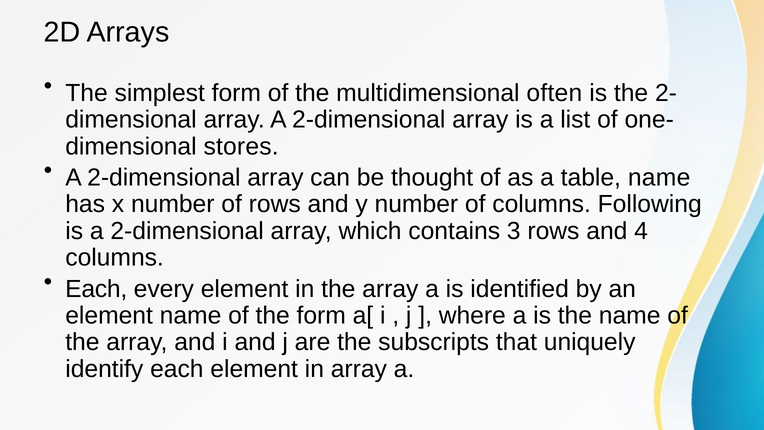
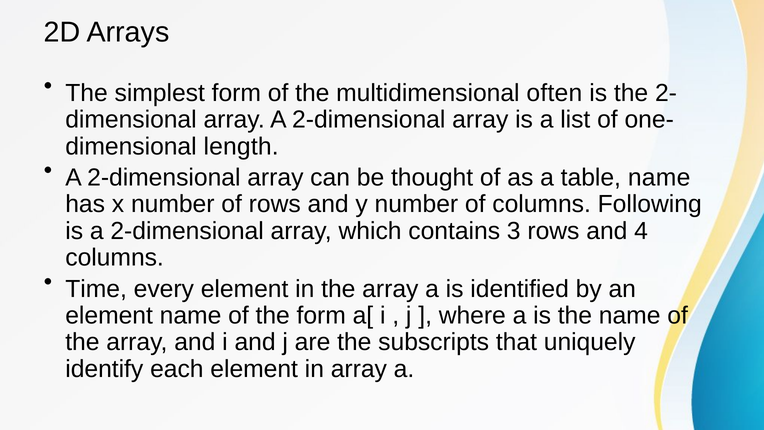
stores: stores -> length (241, 146)
Each: Each -> Time (96, 289)
